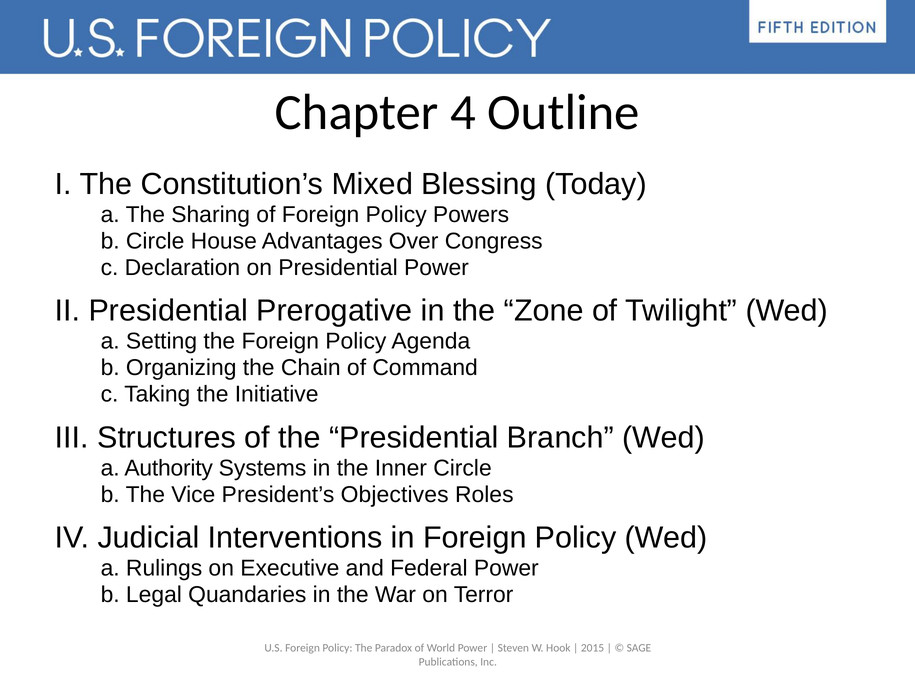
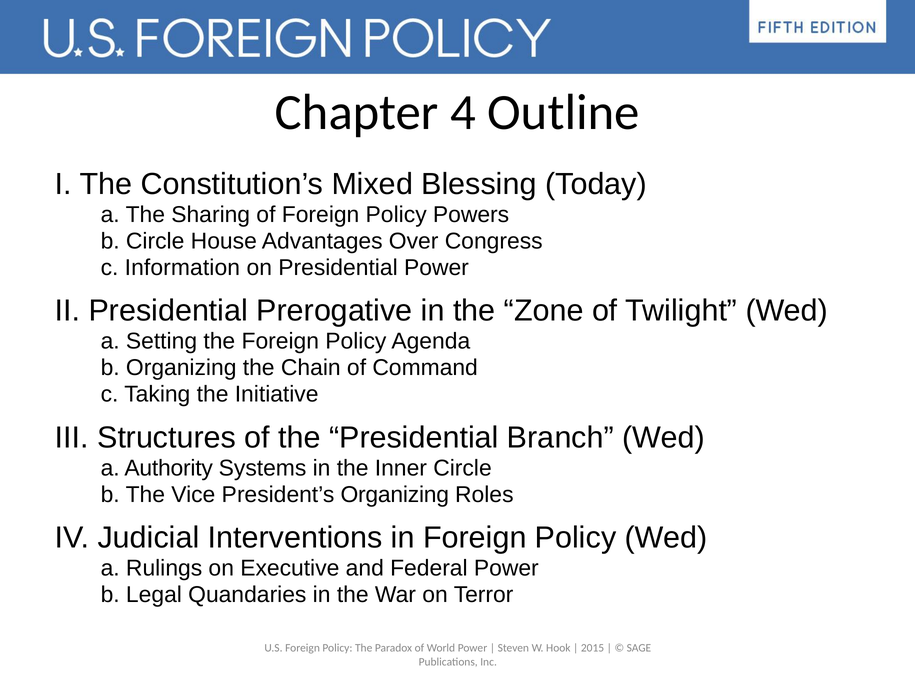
Declaration: Declaration -> Information (182, 268)
President’s Objectives: Objectives -> Organizing (395, 495)
